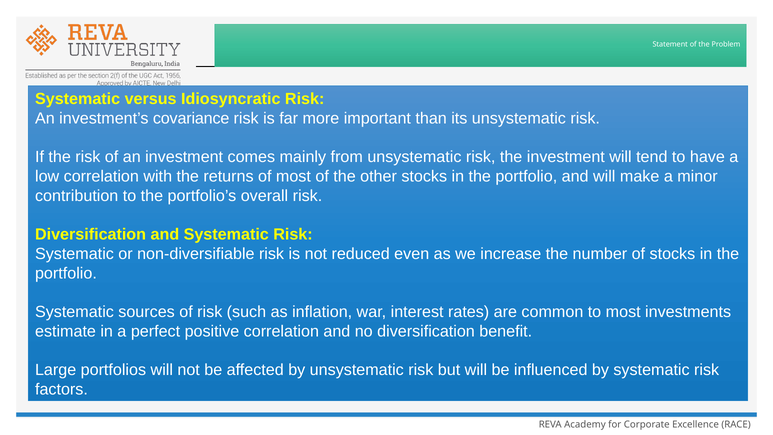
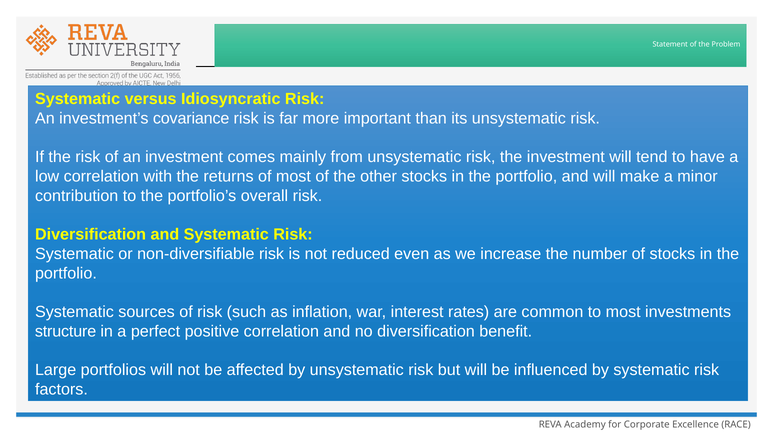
estimate: estimate -> structure (66, 331)
